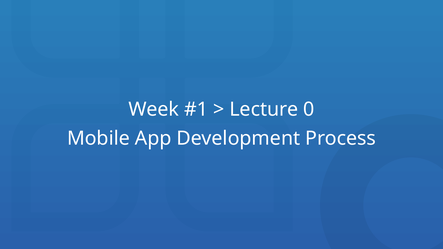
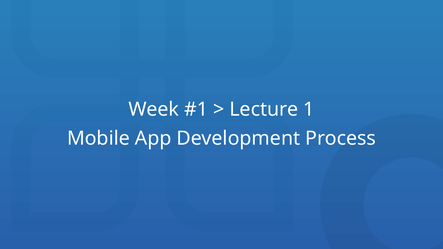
0: 0 -> 1 (309, 110)
